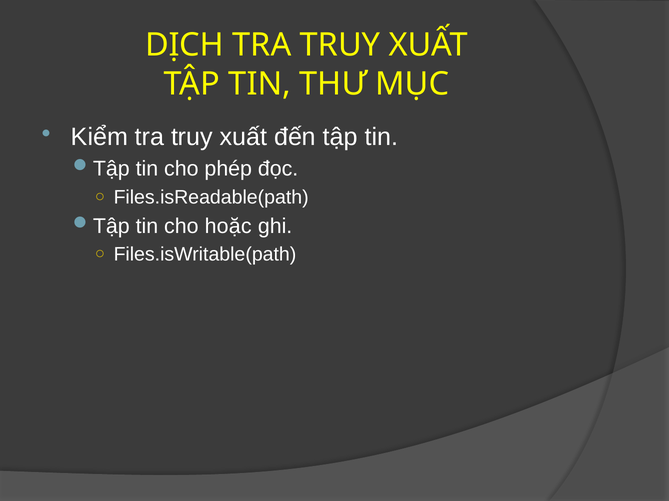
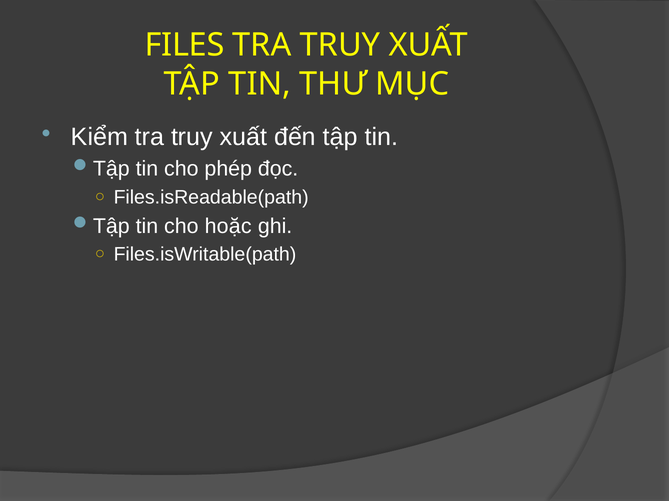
DỊCH: DỊCH -> FILES (185, 45)
